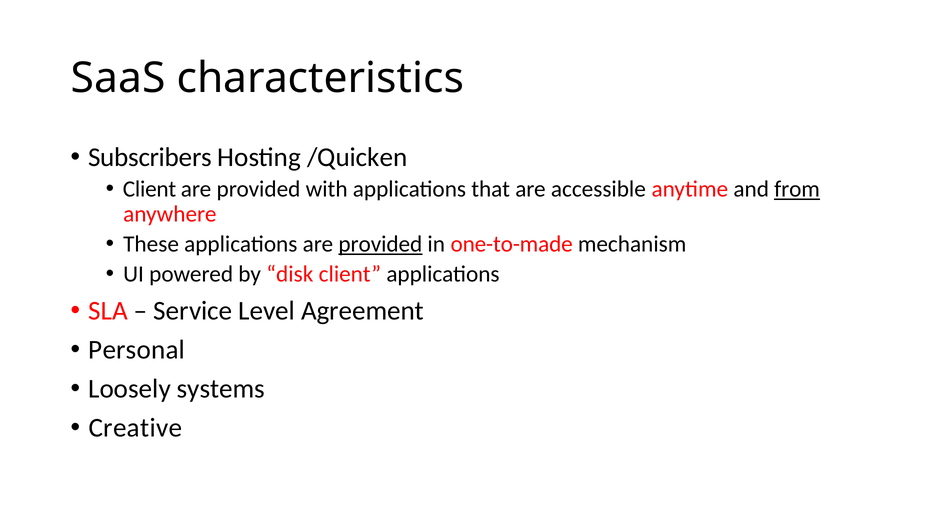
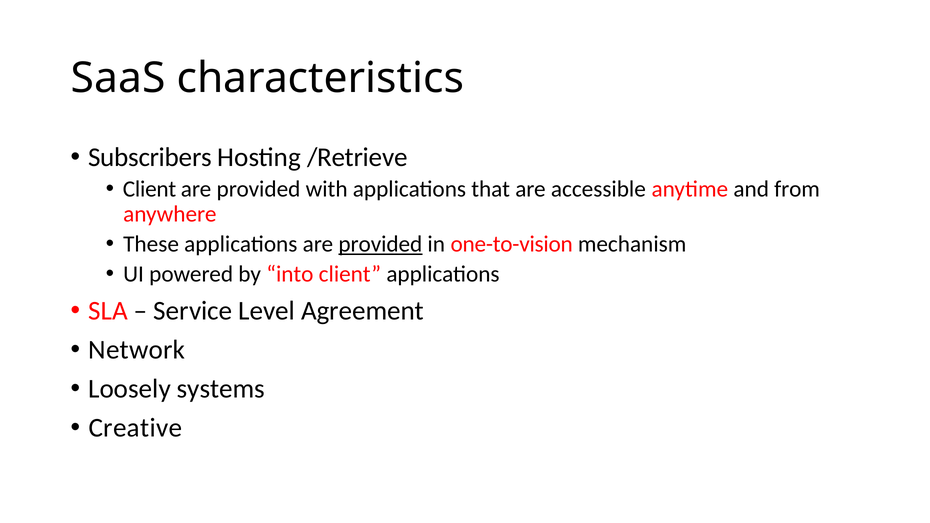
/Quicken: /Quicken -> /Retrieve (357, 157)
from underline: present -> none (797, 189)
one-to-made: one-to-made -> one-to-vision (512, 244)
disk: disk -> into (290, 274)
Personal: Personal -> Network (137, 350)
